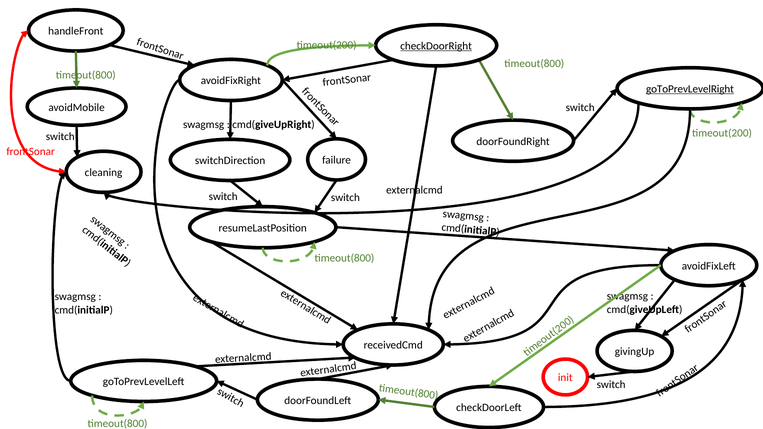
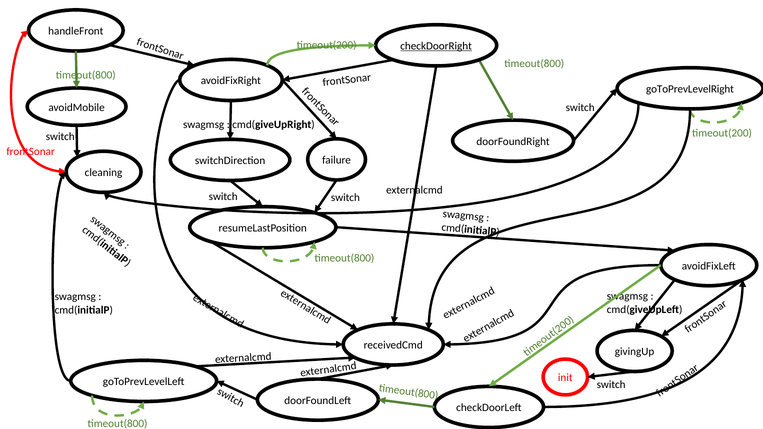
goToPrevLevelRight underline: present -> none (690, 89)
